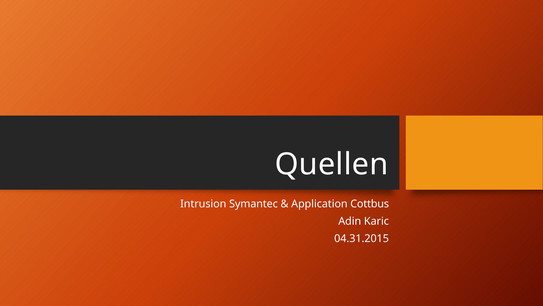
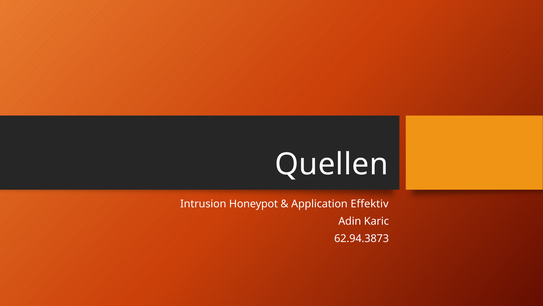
Symantec: Symantec -> Honeypot (253, 203)
Cottbus: Cottbus -> Effektiv (370, 203)
04.31.2015: 04.31.2015 -> 62.94.3873 (362, 238)
